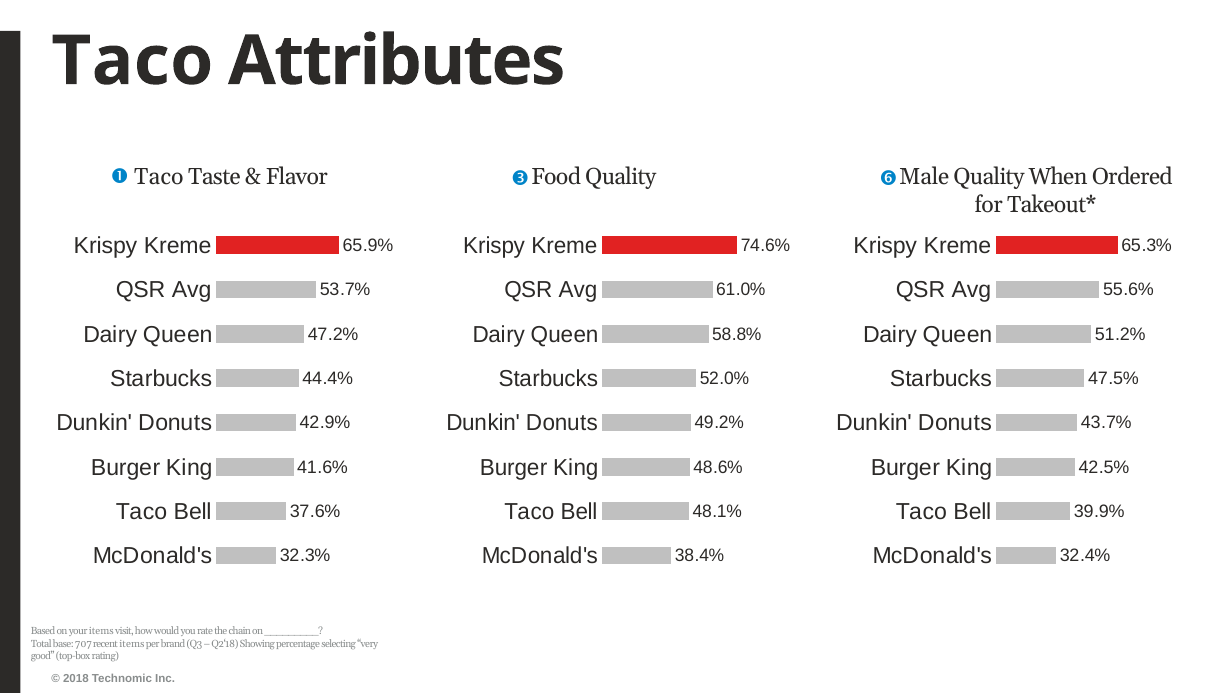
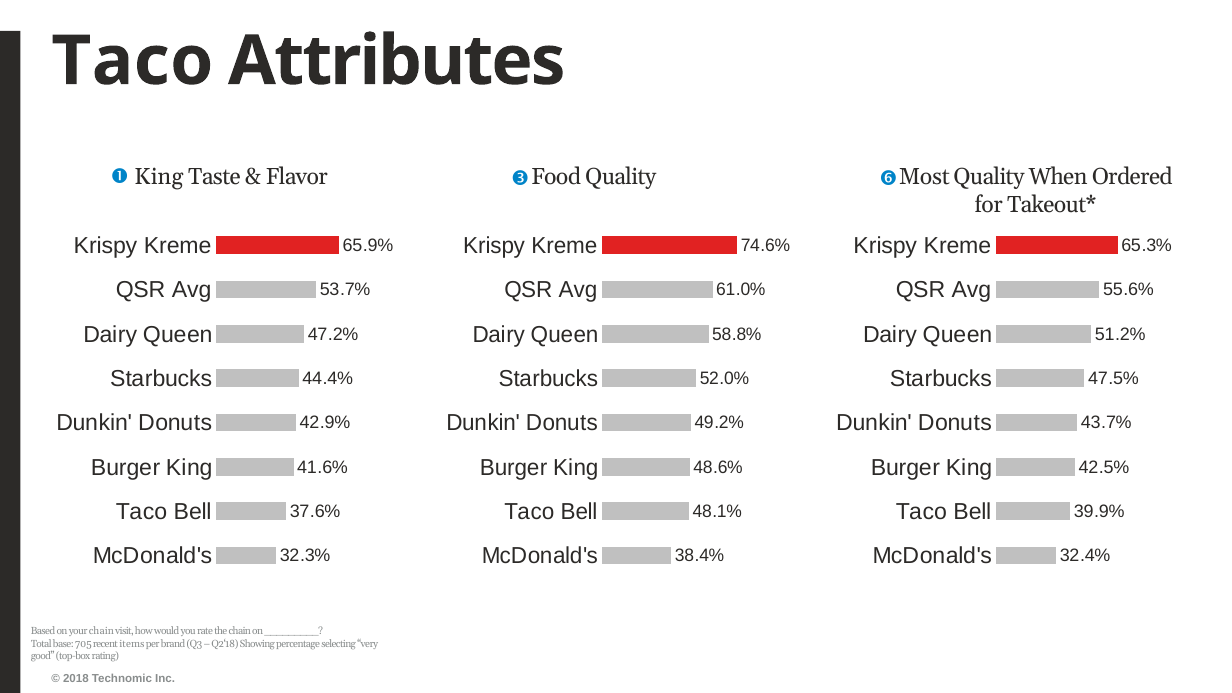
Taco: Taco -> King (159, 177)
Male: Male -> Most (924, 177)
your items: items -> chain (101, 632)
707: 707 -> 705 (83, 644)
